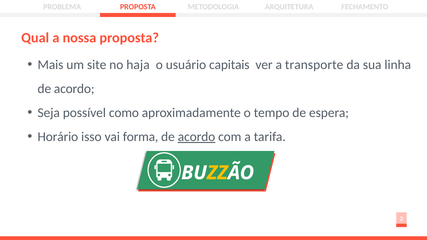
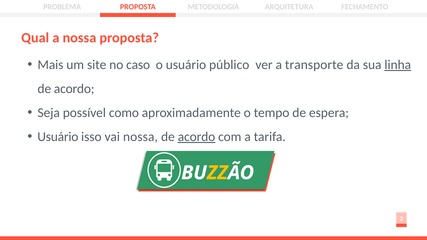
haja: haja -> caso (138, 65)
capitais: capitais -> público (229, 65)
linha underline: none -> present (398, 65)
Horário: Horário -> Usuário (58, 137)
vai forma: forma -> nossa (140, 137)
